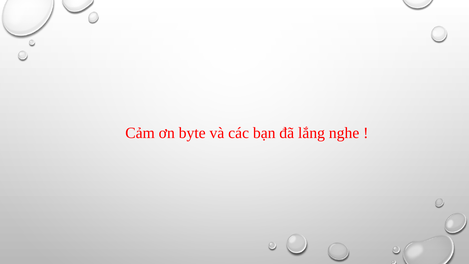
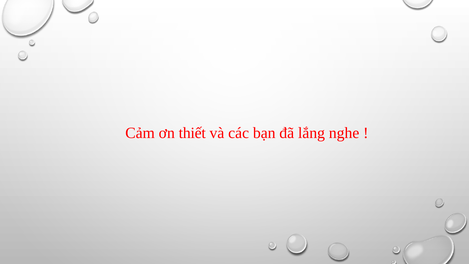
byte: byte -> thiết (192, 133)
